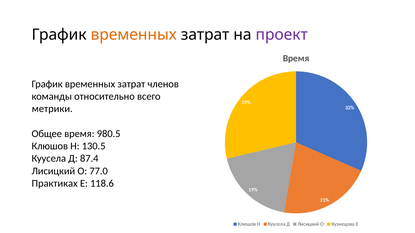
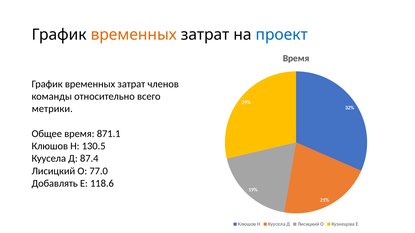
проект colour: purple -> blue (282, 35)
980.5: 980.5 -> 871.1 (109, 134)
Практиках: Практиках -> Добавлять (55, 184)
